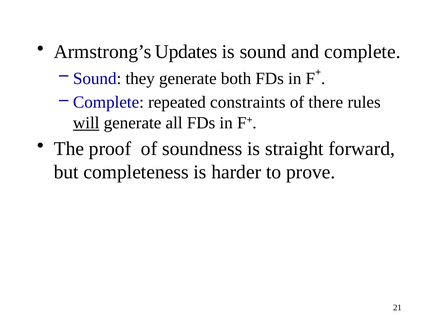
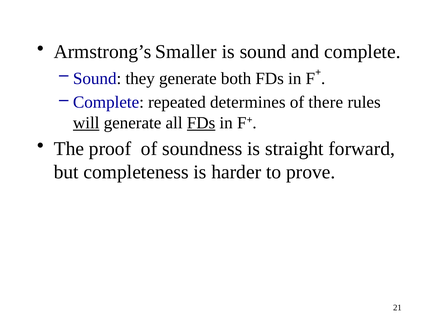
Updates: Updates -> Smaller (186, 52)
constraints: constraints -> determines (248, 102)
FDs underline: none -> present (201, 123)
